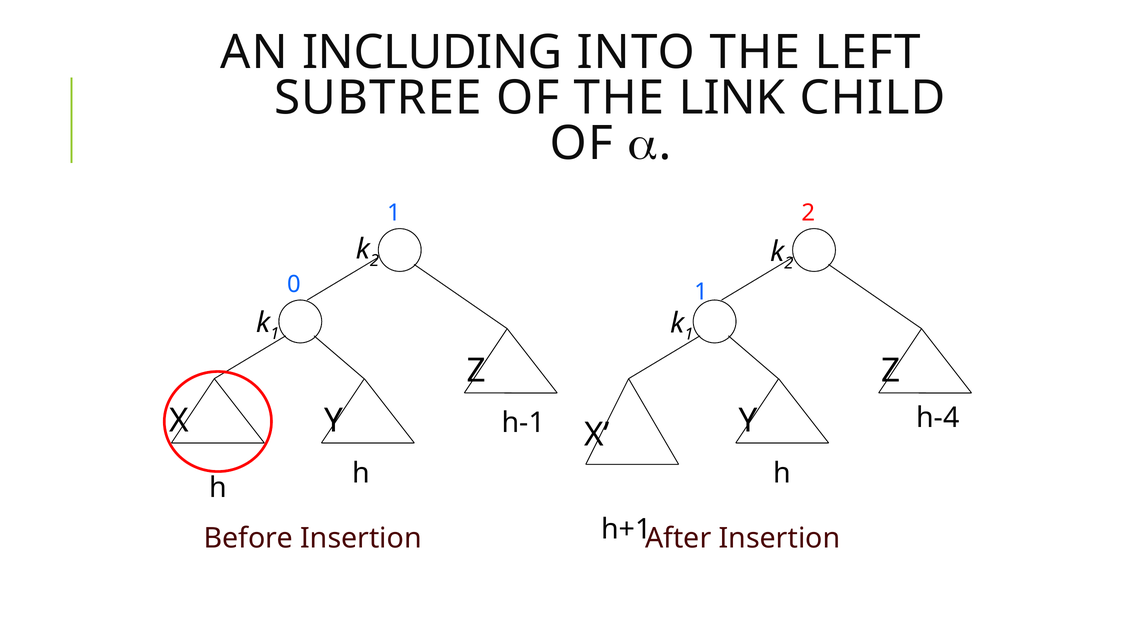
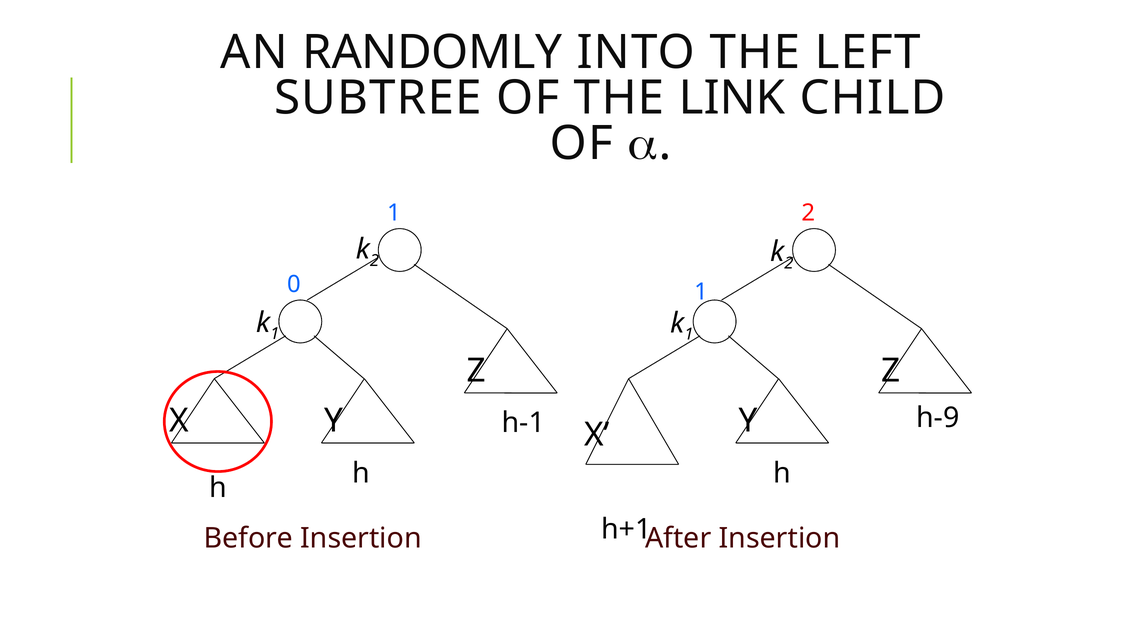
INCLUDING: INCLUDING -> RANDOMLY (432, 52)
h-4: h-4 -> h-9 (938, 418)
